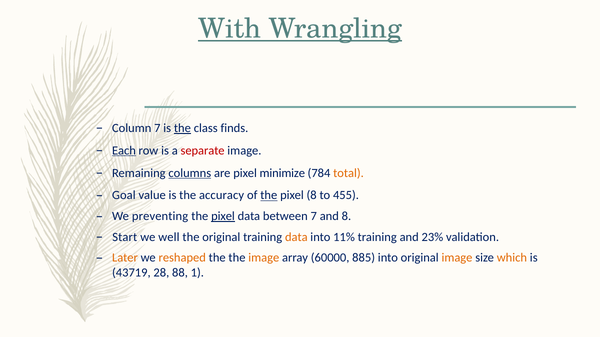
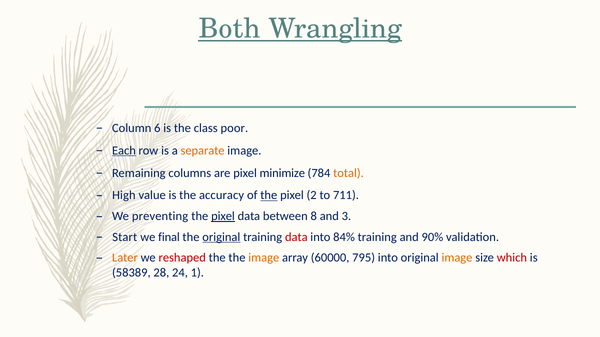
With: With -> Both (229, 29)
Column 7: 7 -> 6 (157, 128)
the underline: present -> none (182, 128)
finds: finds -> poor (234, 128)
separate colour: red -> orange (203, 151)
columns underline: present -> none (190, 173)
Goal: Goal -> High (124, 196)
pixel 8: 8 -> 2 (312, 196)
455: 455 -> 711 (346, 196)
between 7: 7 -> 8 (314, 216)
and 8: 8 -> 3 (346, 216)
well: well -> final (169, 237)
original underline: none -> present (221, 237)
data colour: orange -> red (296, 237)
11%: 11% -> 84% (344, 237)
23%: 23% -> 90% (432, 237)
reshaped colour: orange -> red (182, 258)
885: 885 -> 795 (364, 258)
which colour: orange -> red (512, 258)
43719: 43719 -> 58389 (131, 273)
88: 88 -> 24 (180, 273)
